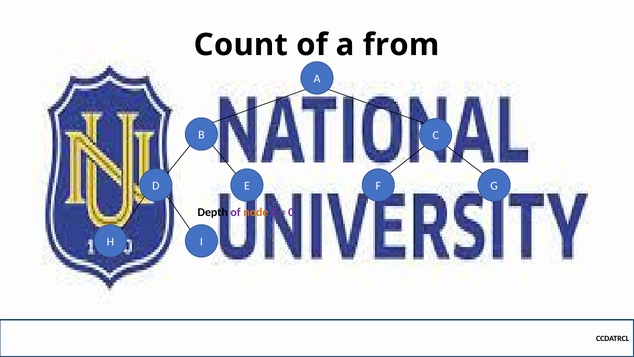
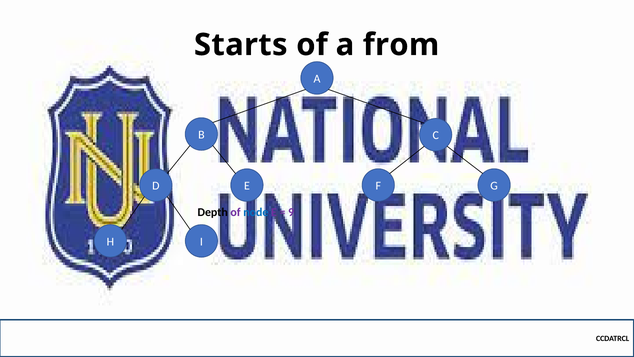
Count: Count -> Starts (241, 45)
node colour: orange -> blue (256, 212)
0: 0 -> 9 (291, 212)
